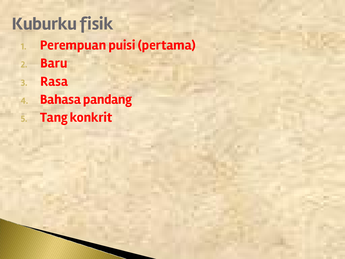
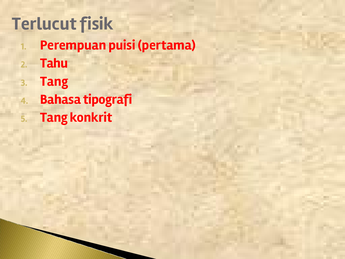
Kuburku: Kuburku -> Terlucut (44, 24)
Baru: Baru -> Tahu (54, 63)
Rasa: Rasa -> Tang (54, 81)
pandang: pandang -> tipografi (108, 99)
